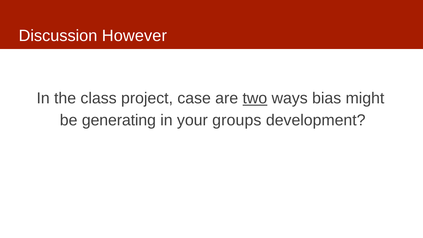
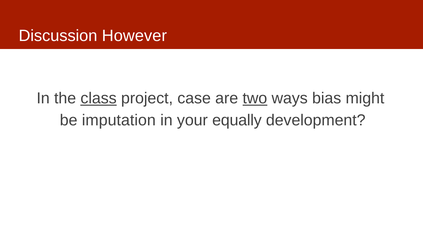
class underline: none -> present (99, 98)
generating: generating -> imputation (119, 120)
groups: groups -> equally (237, 120)
